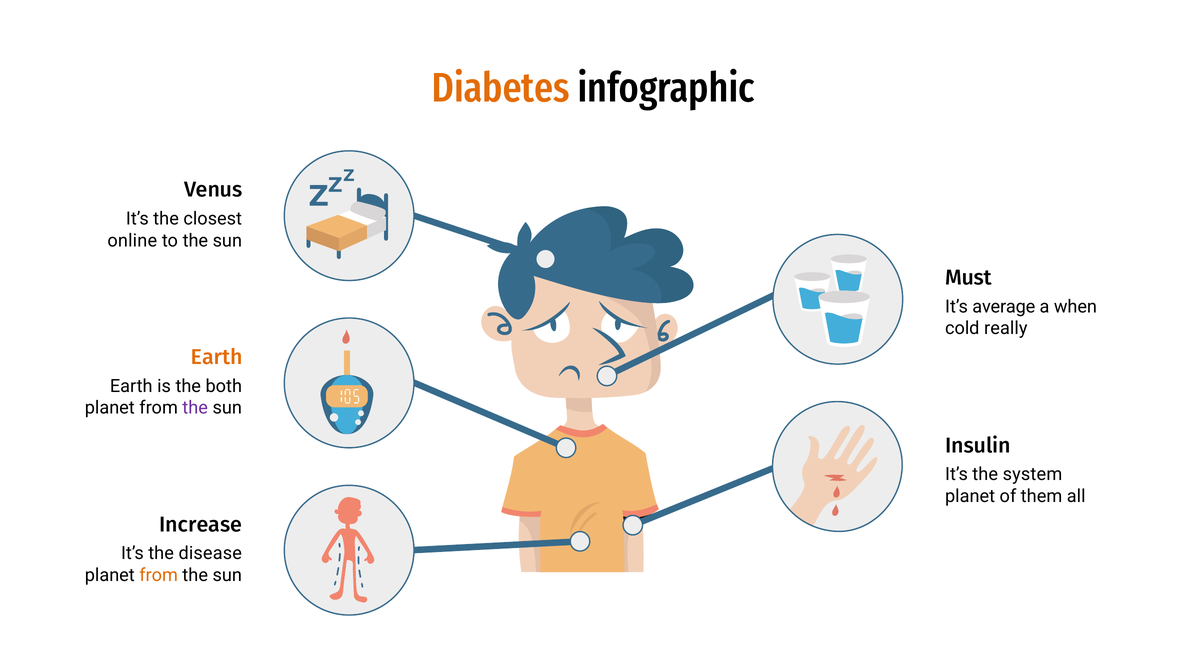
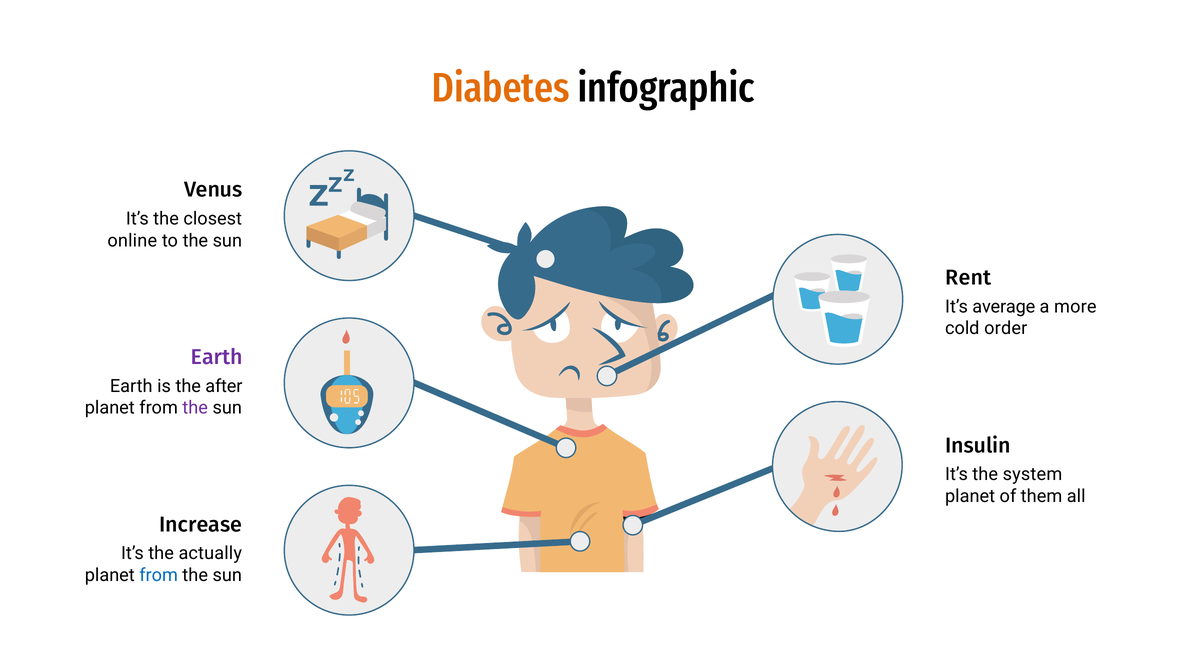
Must: Must -> Rent (968, 278)
when: when -> more (1075, 306)
really: really -> order (1006, 328)
Earth colour: orange -> purple (217, 357)
both: both -> after (224, 386)
disease: disease -> actually (210, 553)
from colour: orange -> blue (159, 575)
